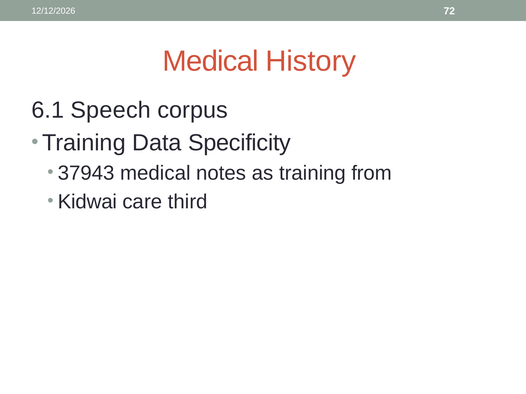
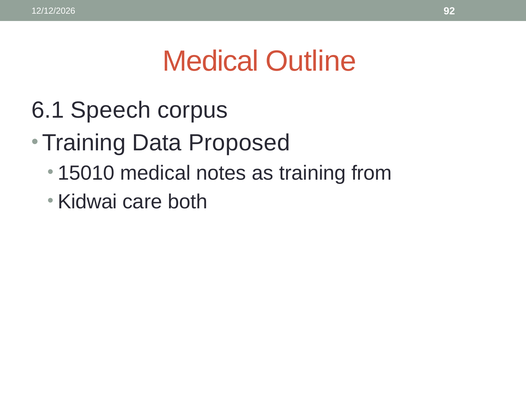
72: 72 -> 92 (449, 11)
History: History -> Outline (311, 61)
Specificity: Specificity -> Proposed (239, 143)
37943: 37943 -> 15010 (86, 173)
third: third -> both (188, 202)
